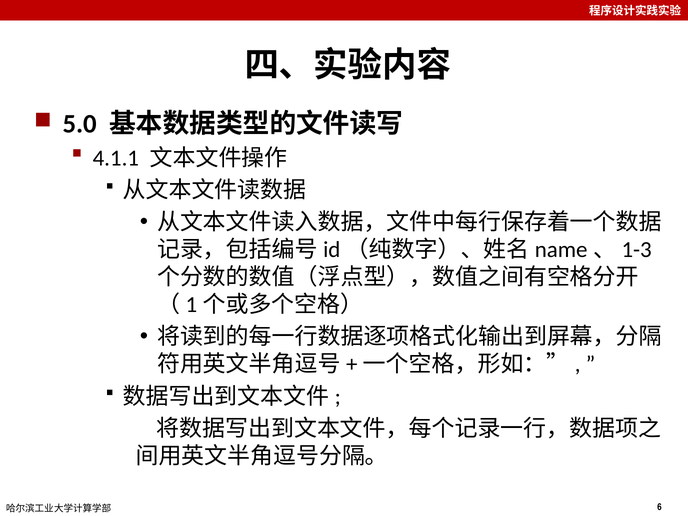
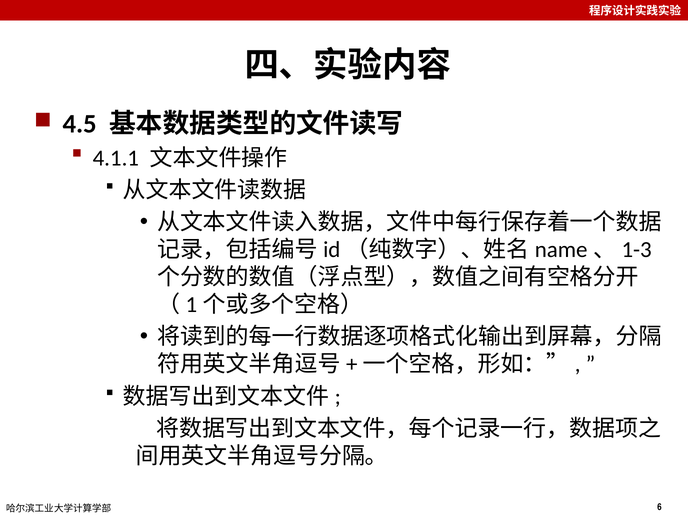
5.0: 5.0 -> 4.5 (80, 124)
